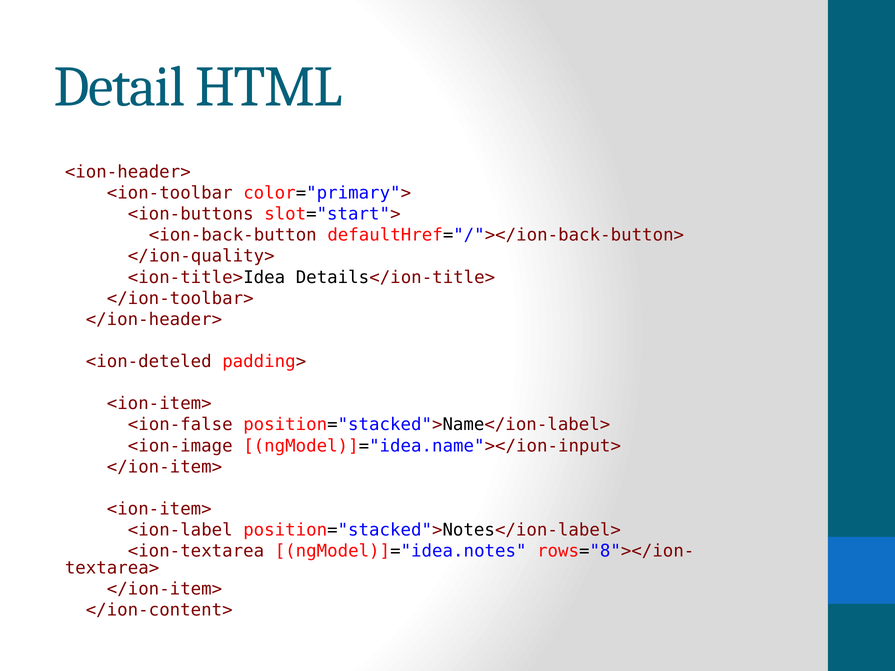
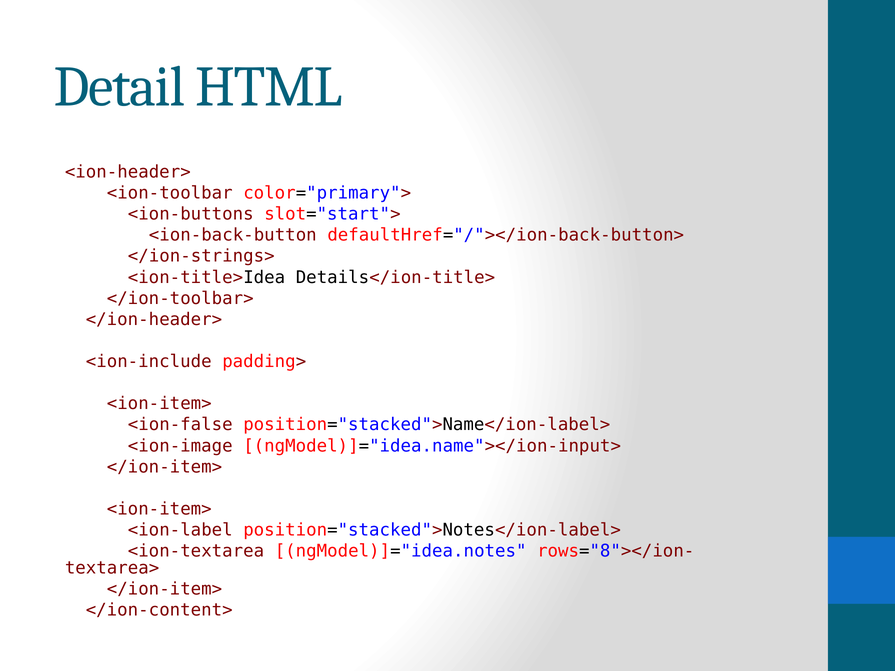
</ion-quality>: </ion-quality> -> </ion-strings> (201, 256)
<ion-deteled: <ion-deteled -> <ion-include (149, 362)
